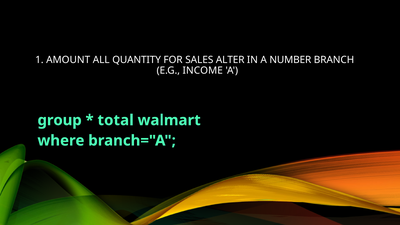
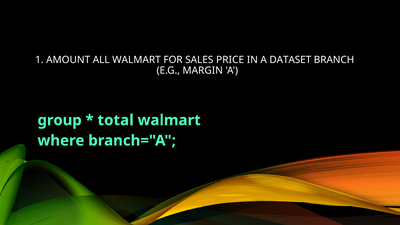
ALL QUANTITY: QUANTITY -> WALMART (137, 60)
ALTER: ALTER -> PRICE (230, 60)
NUMBER: NUMBER -> DATASET (290, 60)
INCOME: INCOME -> MARGIN (203, 71)
